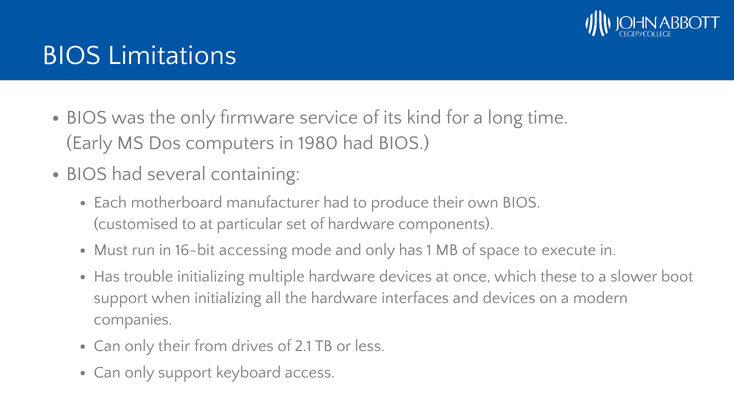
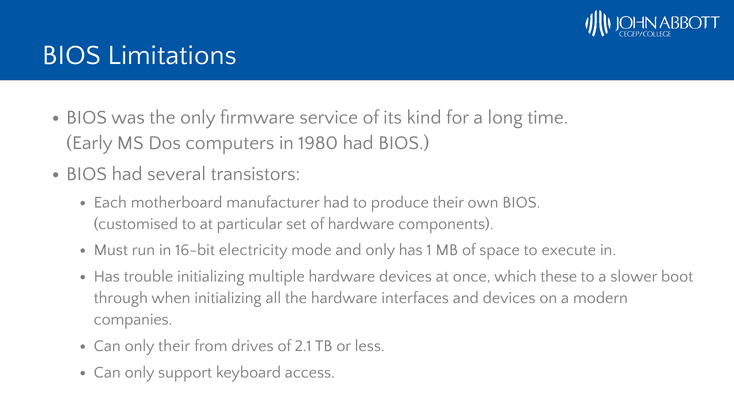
containing: containing -> transistors (255, 174)
accessing: accessing -> electricity (253, 250)
support: support -> through (121, 298)
